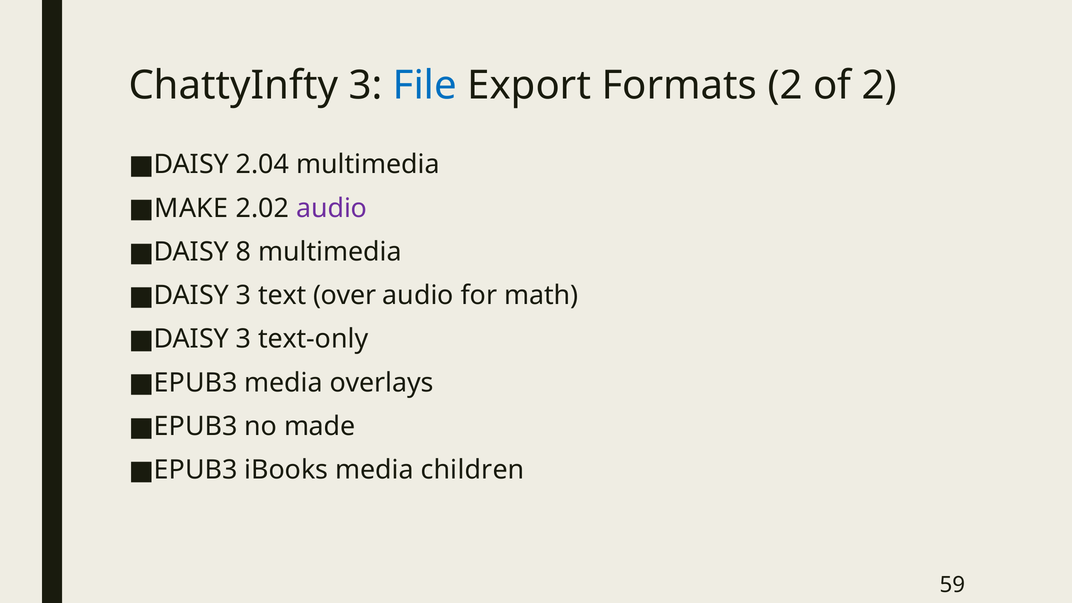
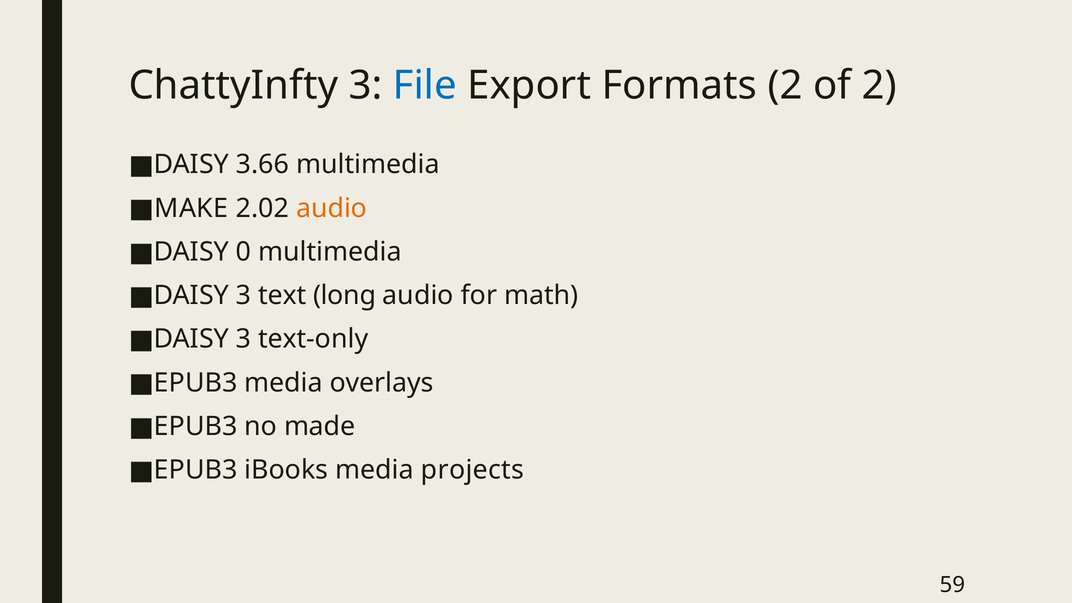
2.04: 2.04 -> 3.66 (263, 165)
audio colour: purple -> orange (332, 208)
8: 8 -> 0 (244, 252)
over: over -> long (345, 295)
children: children -> projects (473, 470)
